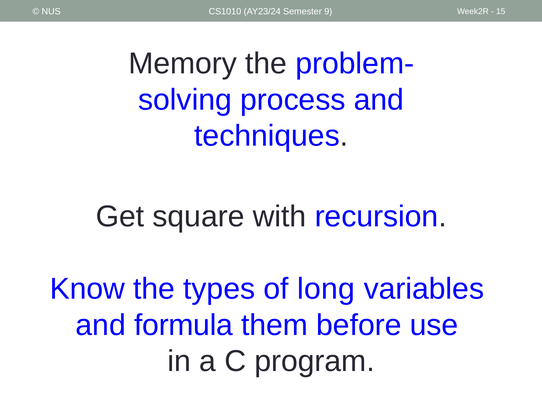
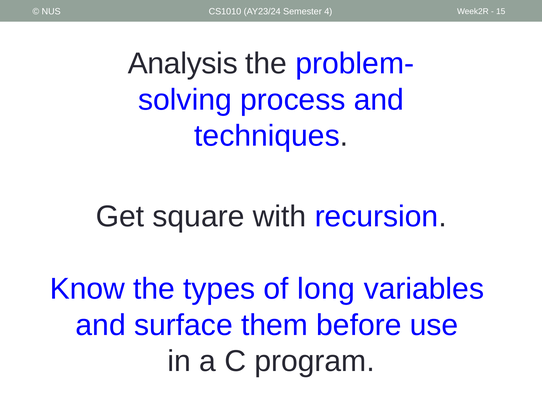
9: 9 -> 4 (328, 11)
Memory: Memory -> Analysis (183, 64)
formula: formula -> surface (183, 325)
